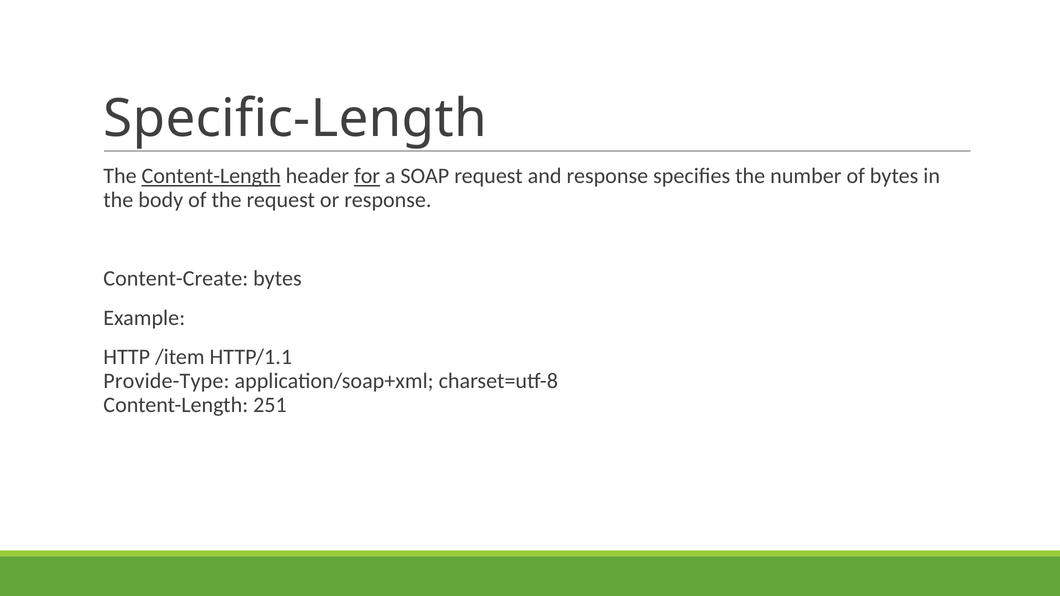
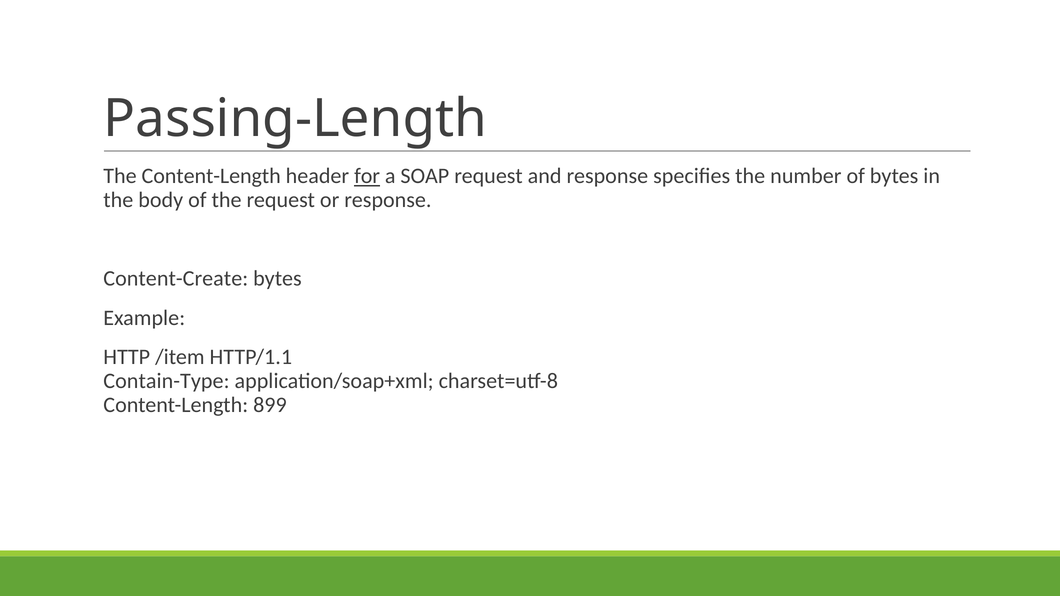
Specific-Length: Specific-Length -> Passing-Length (295, 119)
Content-Length underline: present -> none (211, 176)
Provide-Type: Provide-Type -> Contain-Type (166, 381)
251: 251 -> 899 (270, 405)
